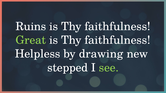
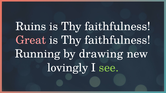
Great colour: light green -> pink (31, 40)
Helpless: Helpless -> Running (38, 54)
stepped: stepped -> lovingly (68, 68)
